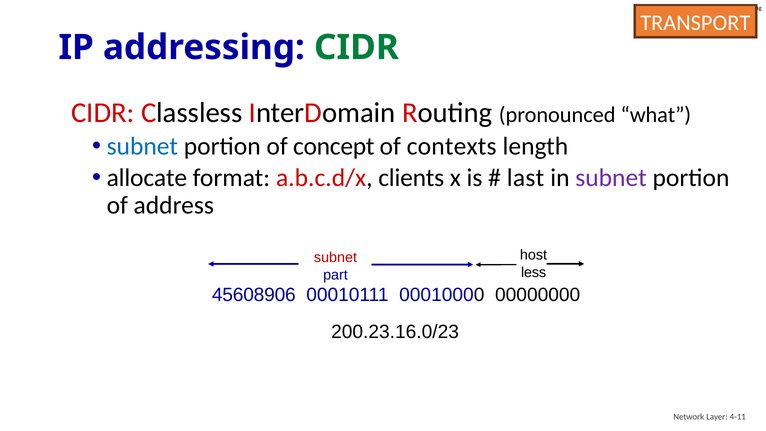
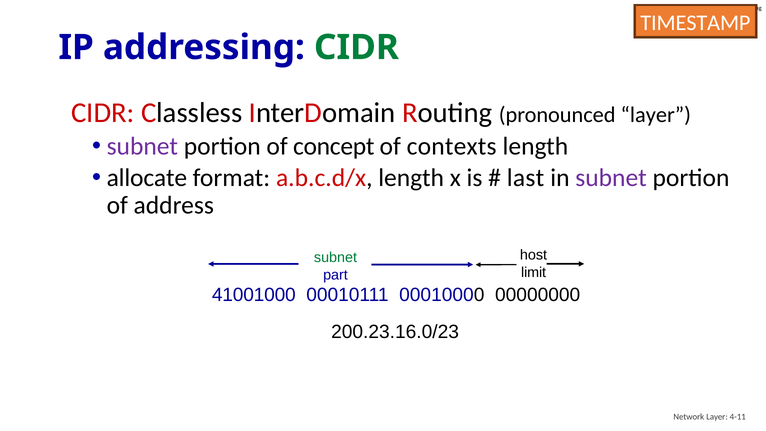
TRANSPORT: TRANSPORT -> TIMESTAMP (695, 23)
pronounced what: what -> layer (656, 115)
subnet colour: blue -> purple (142, 146)
a.b.c.d/x clients: clients -> length (411, 178)
subnet colour: red -> green (335, 257)
less: less -> limit (534, 272)
45608906: 45608906 -> 41001000 (254, 295)
